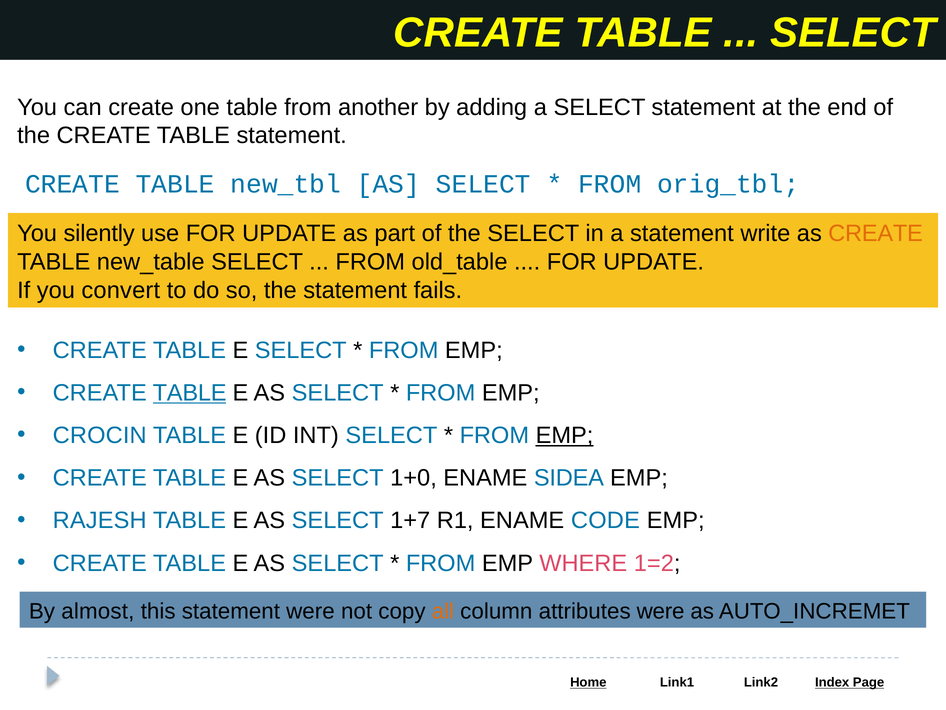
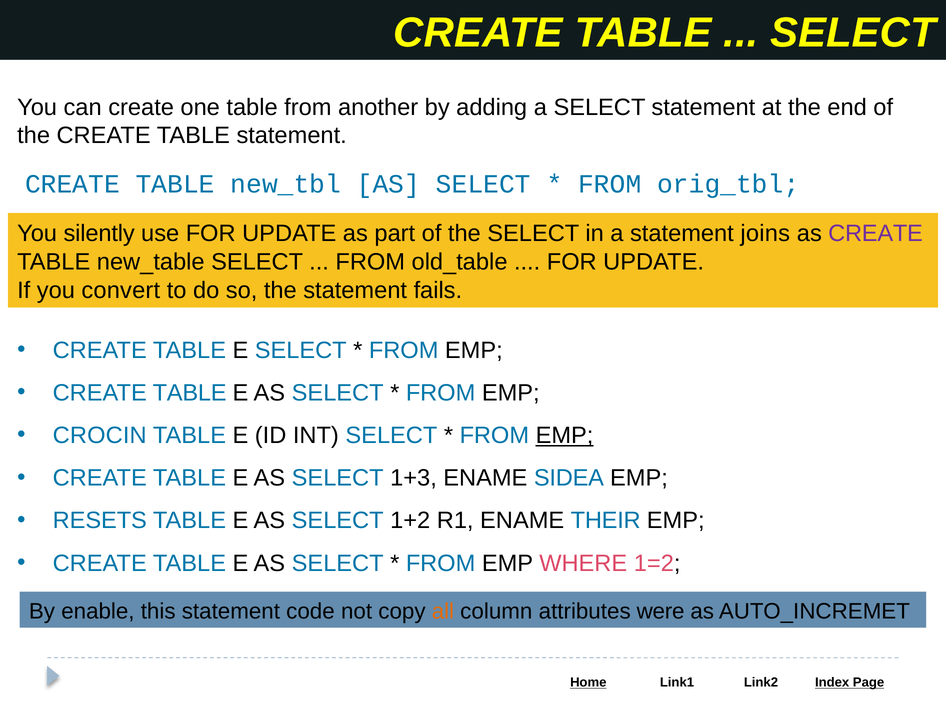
write: write -> joins (765, 233)
CREATE colour: orange -> purple (876, 233)
TABLE underline: present -> none (190, 393)
1+0: 1+0 -> 1+3 (413, 478)
RAJESH: RAJESH -> RESETS (100, 520)
1+7: 1+7 -> 1+2 (410, 520)
CODE: CODE -> THEIR (606, 520)
almost: almost -> enable (98, 611)
statement were: were -> code (310, 611)
